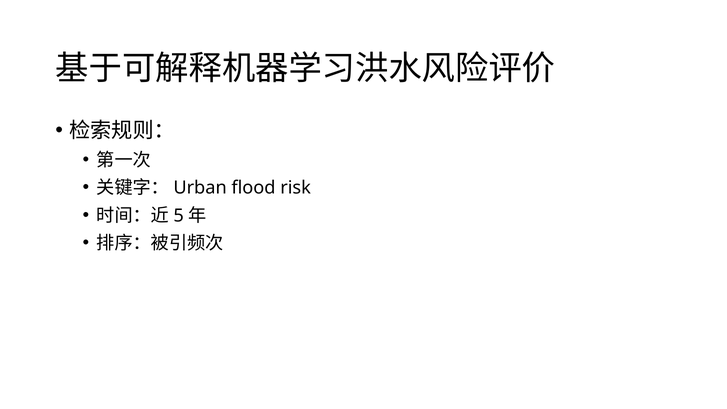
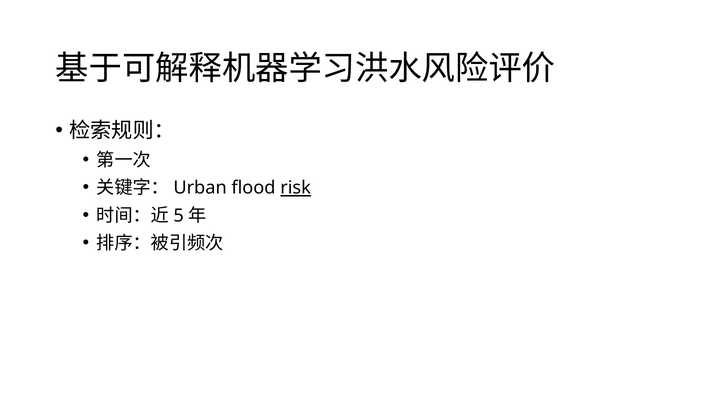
risk underline: none -> present (296, 188)
